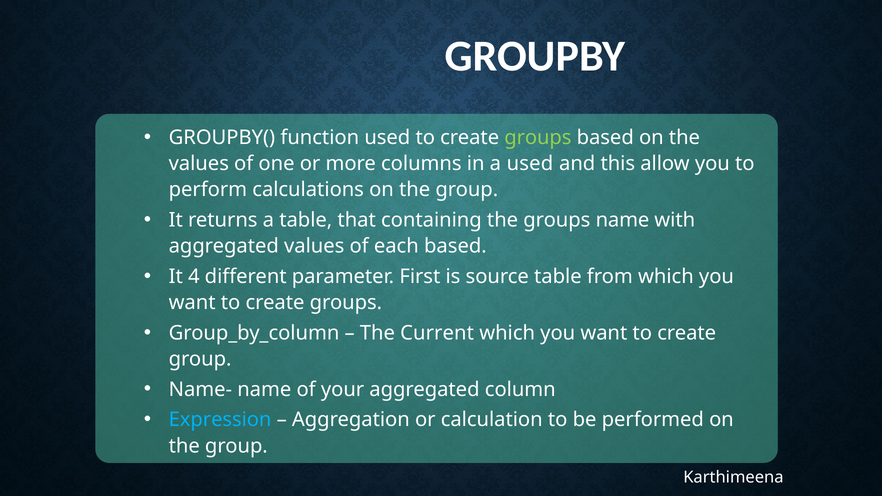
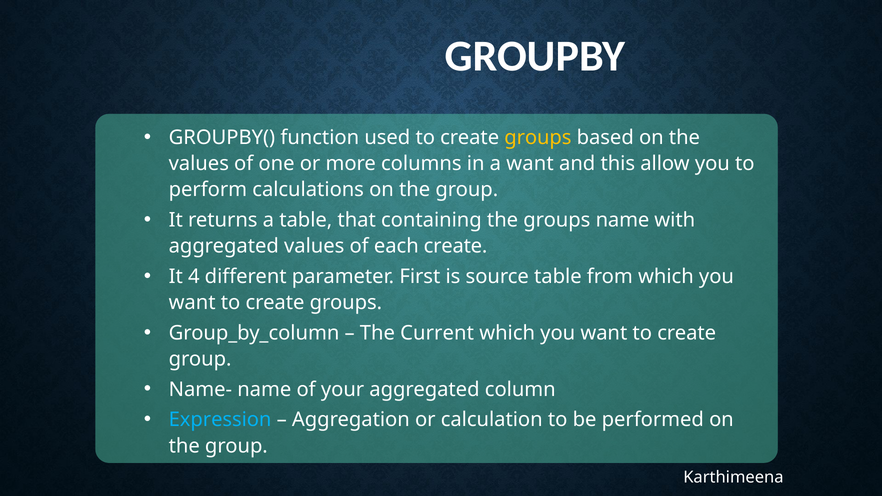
groups colour: light green -> yellow (538, 138)
a used: used -> want (530, 164)
each based: based -> create (456, 246)
